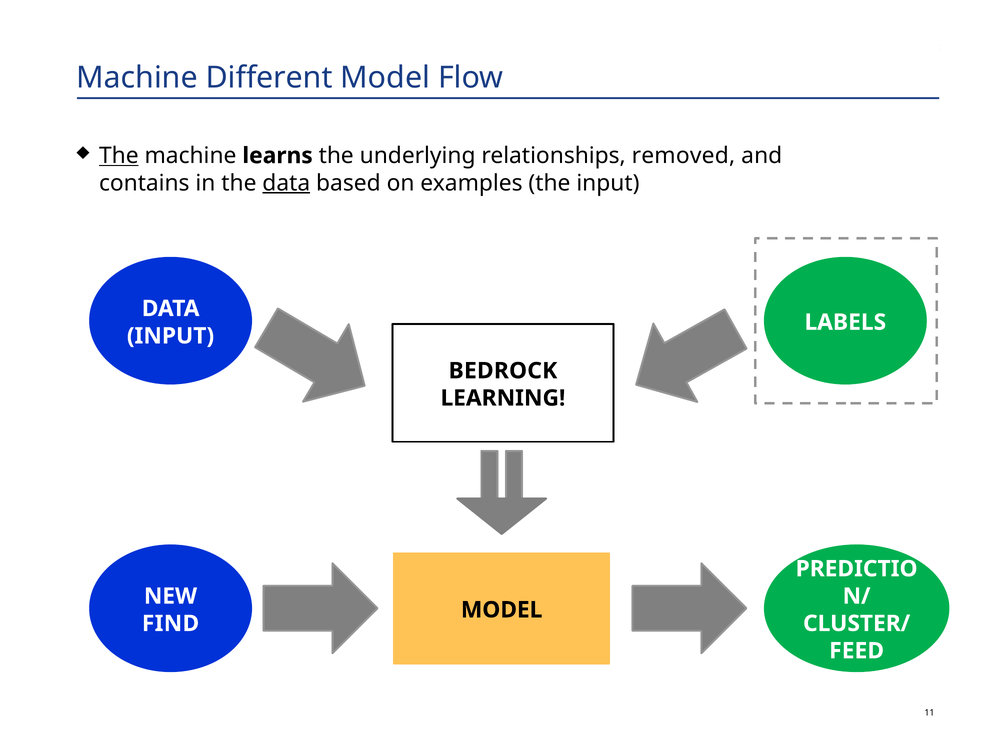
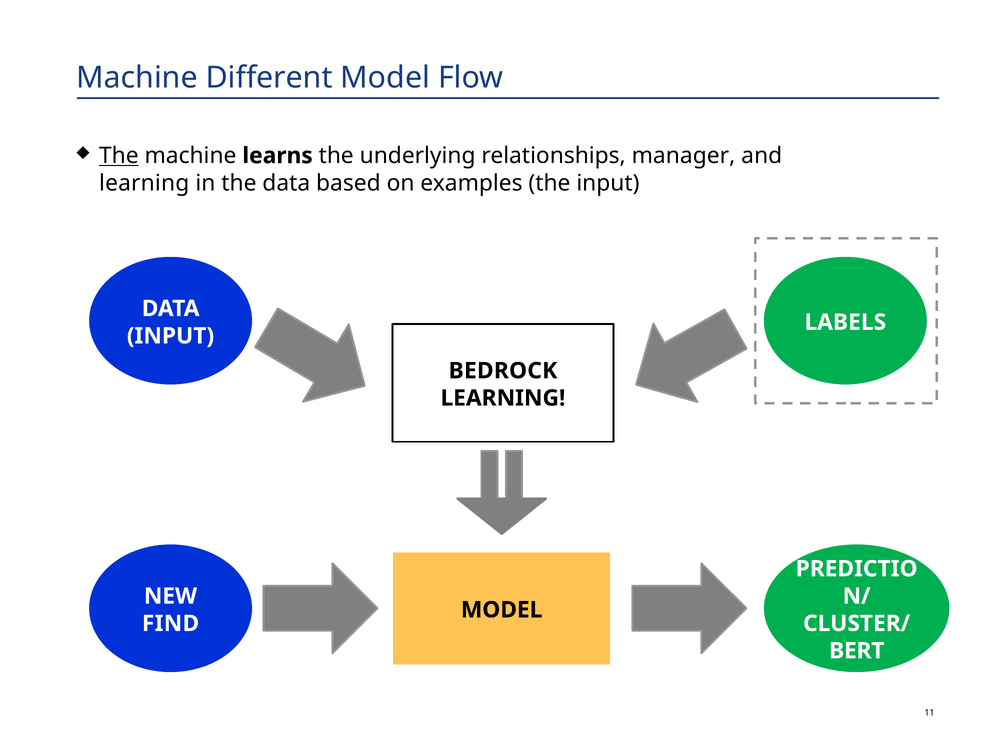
removed: removed -> manager (683, 156)
contains: contains -> learning (144, 183)
data underline: present -> none (286, 183)
FEED: FEED -> BERT (857, 651)
